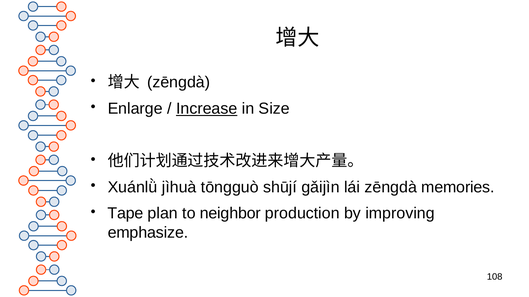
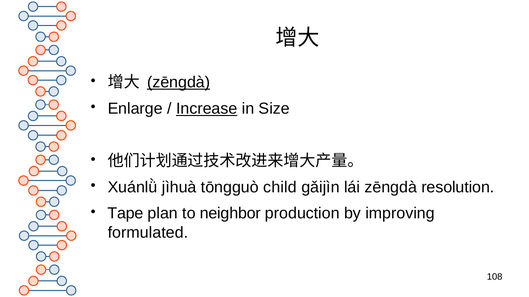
zēngdà underline: none -> present (179, 83)
shūjí: shūjí -> child (280, 188)
memories: memories -> resolution (458, 188)
emphasize: emphasize -> formulated (148, 233)
